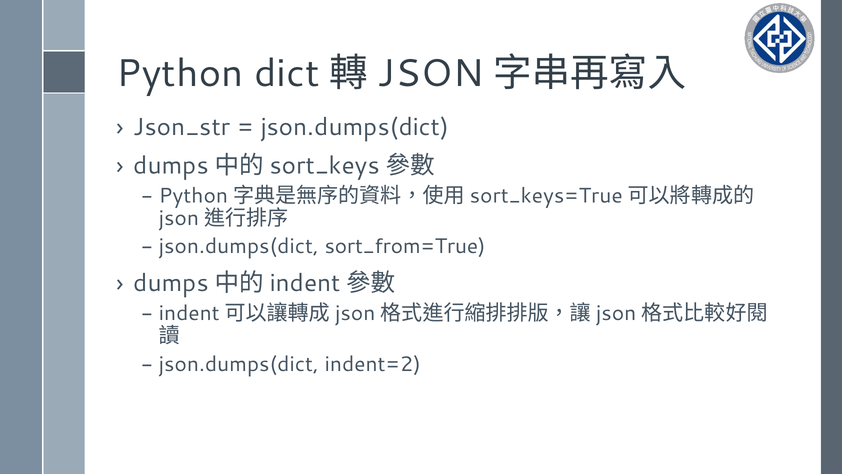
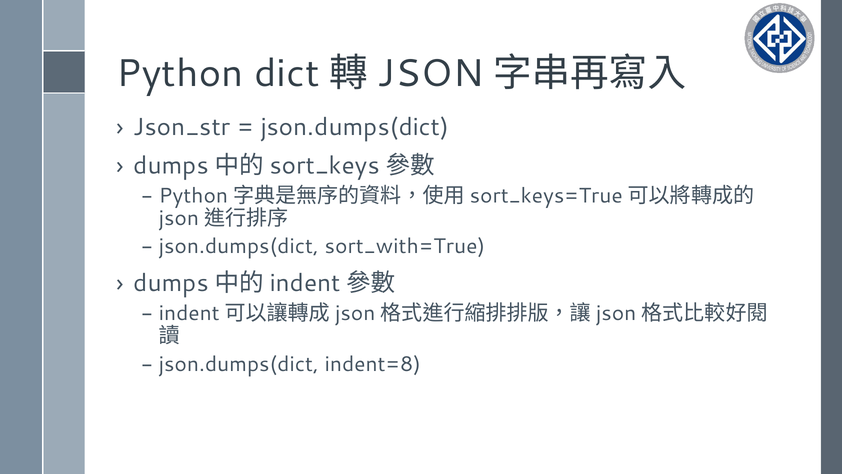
sort_from=True: sort_from=True -> sort_with=True (405, 246)
indent=2: indent=2 -> indent=8 (373, 364)
